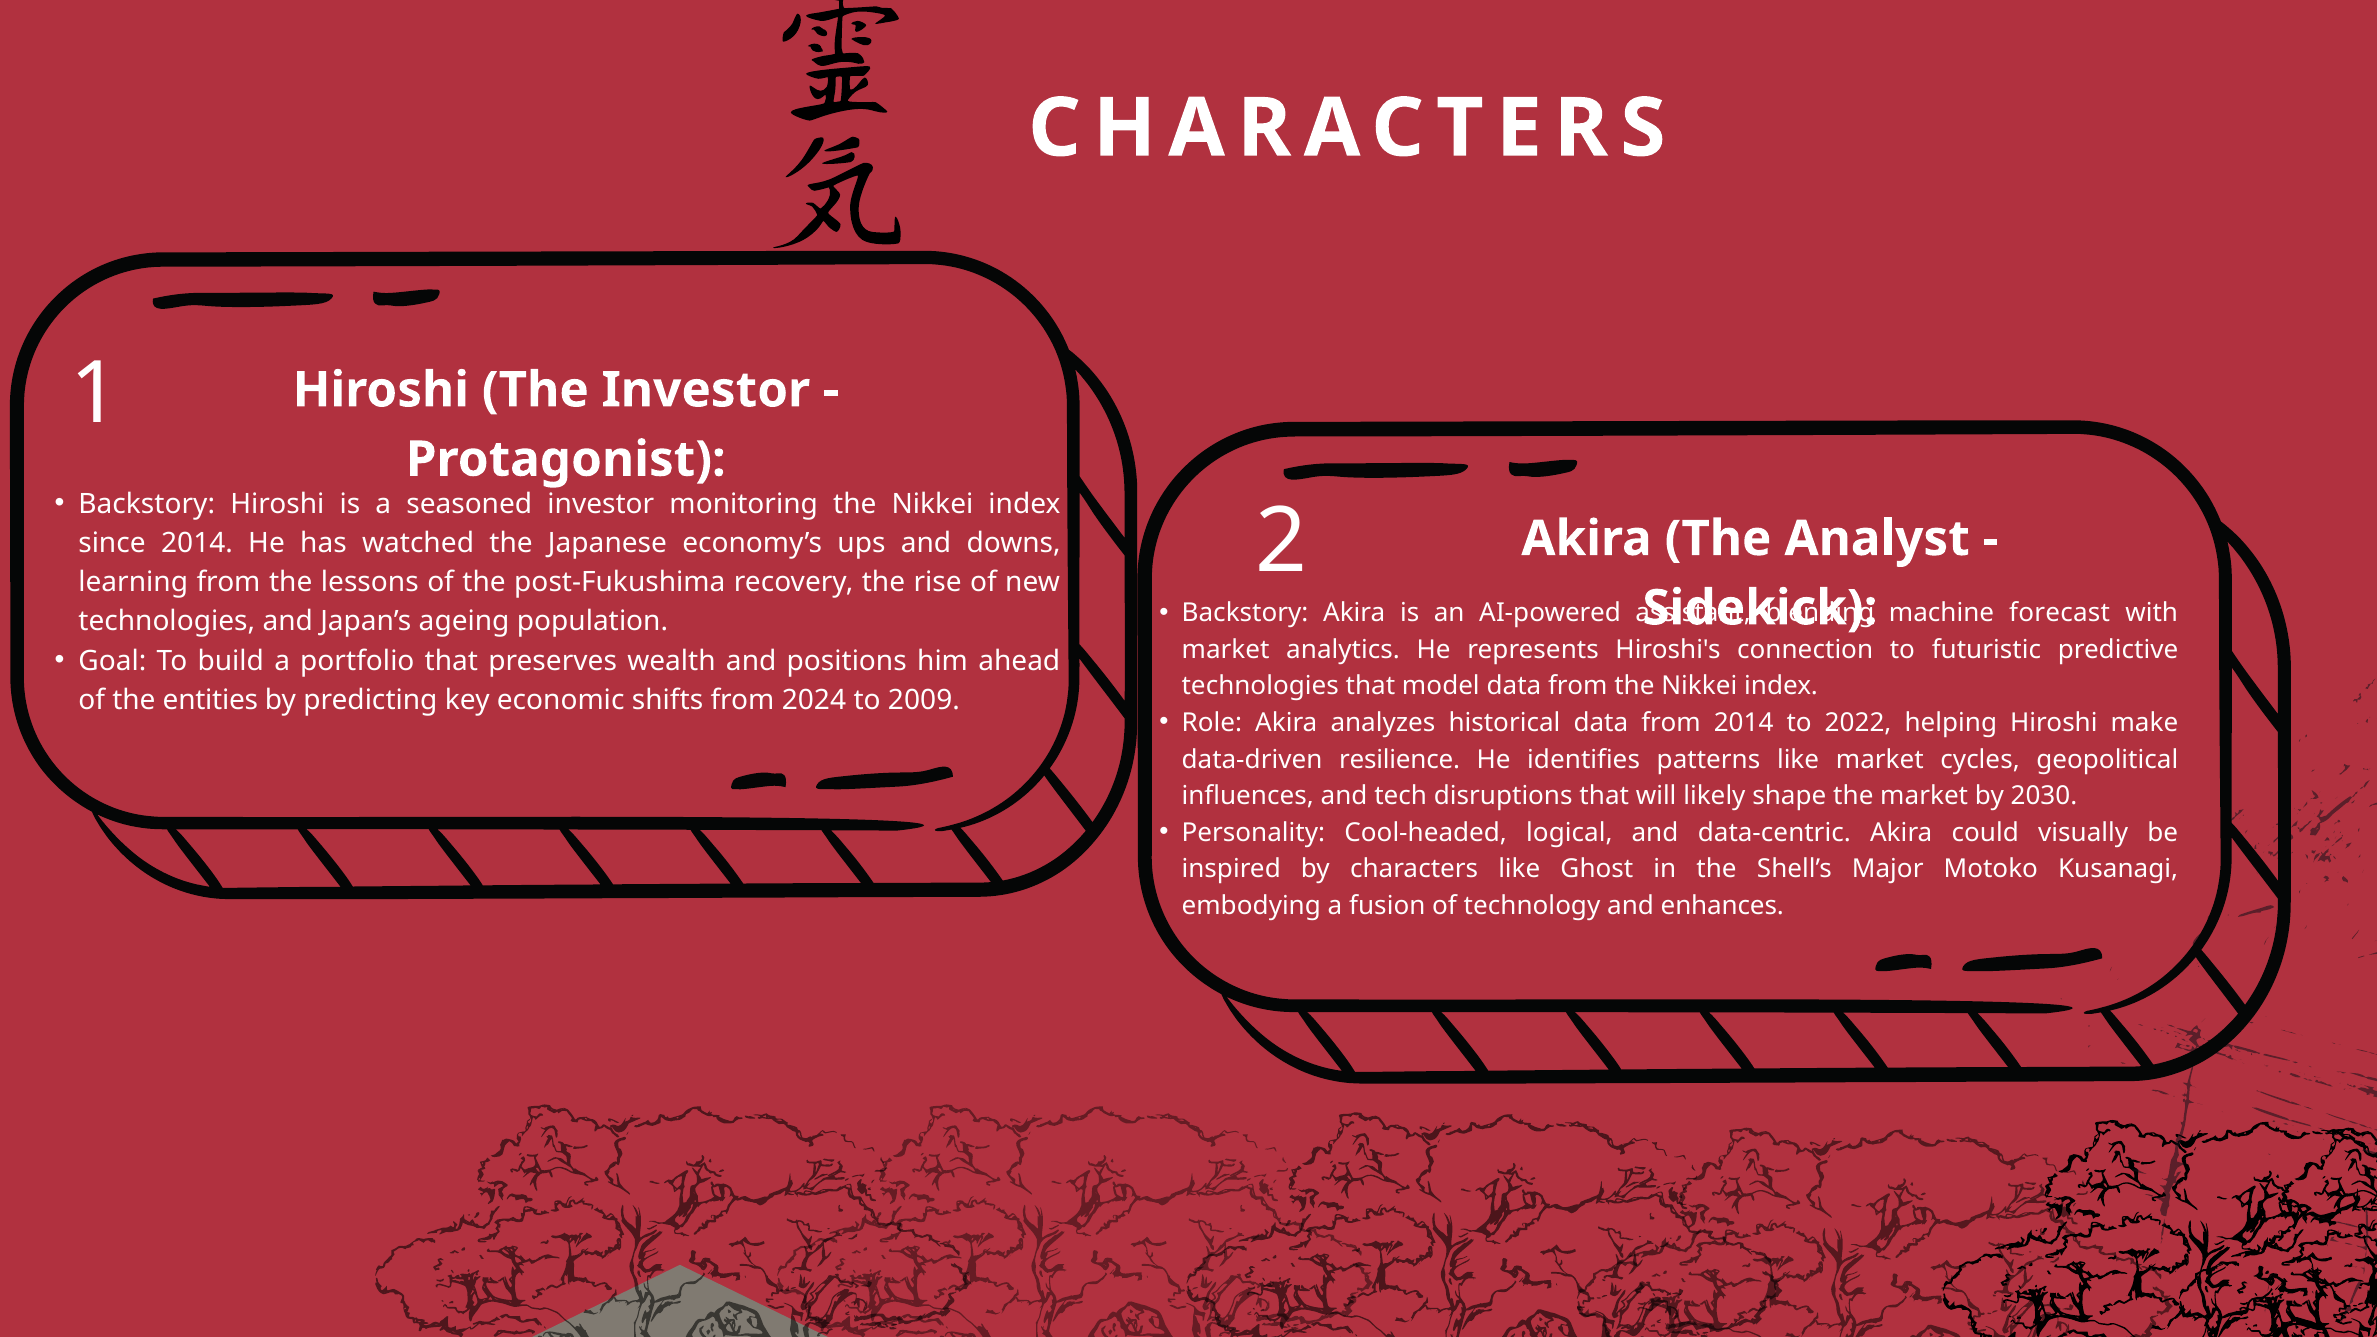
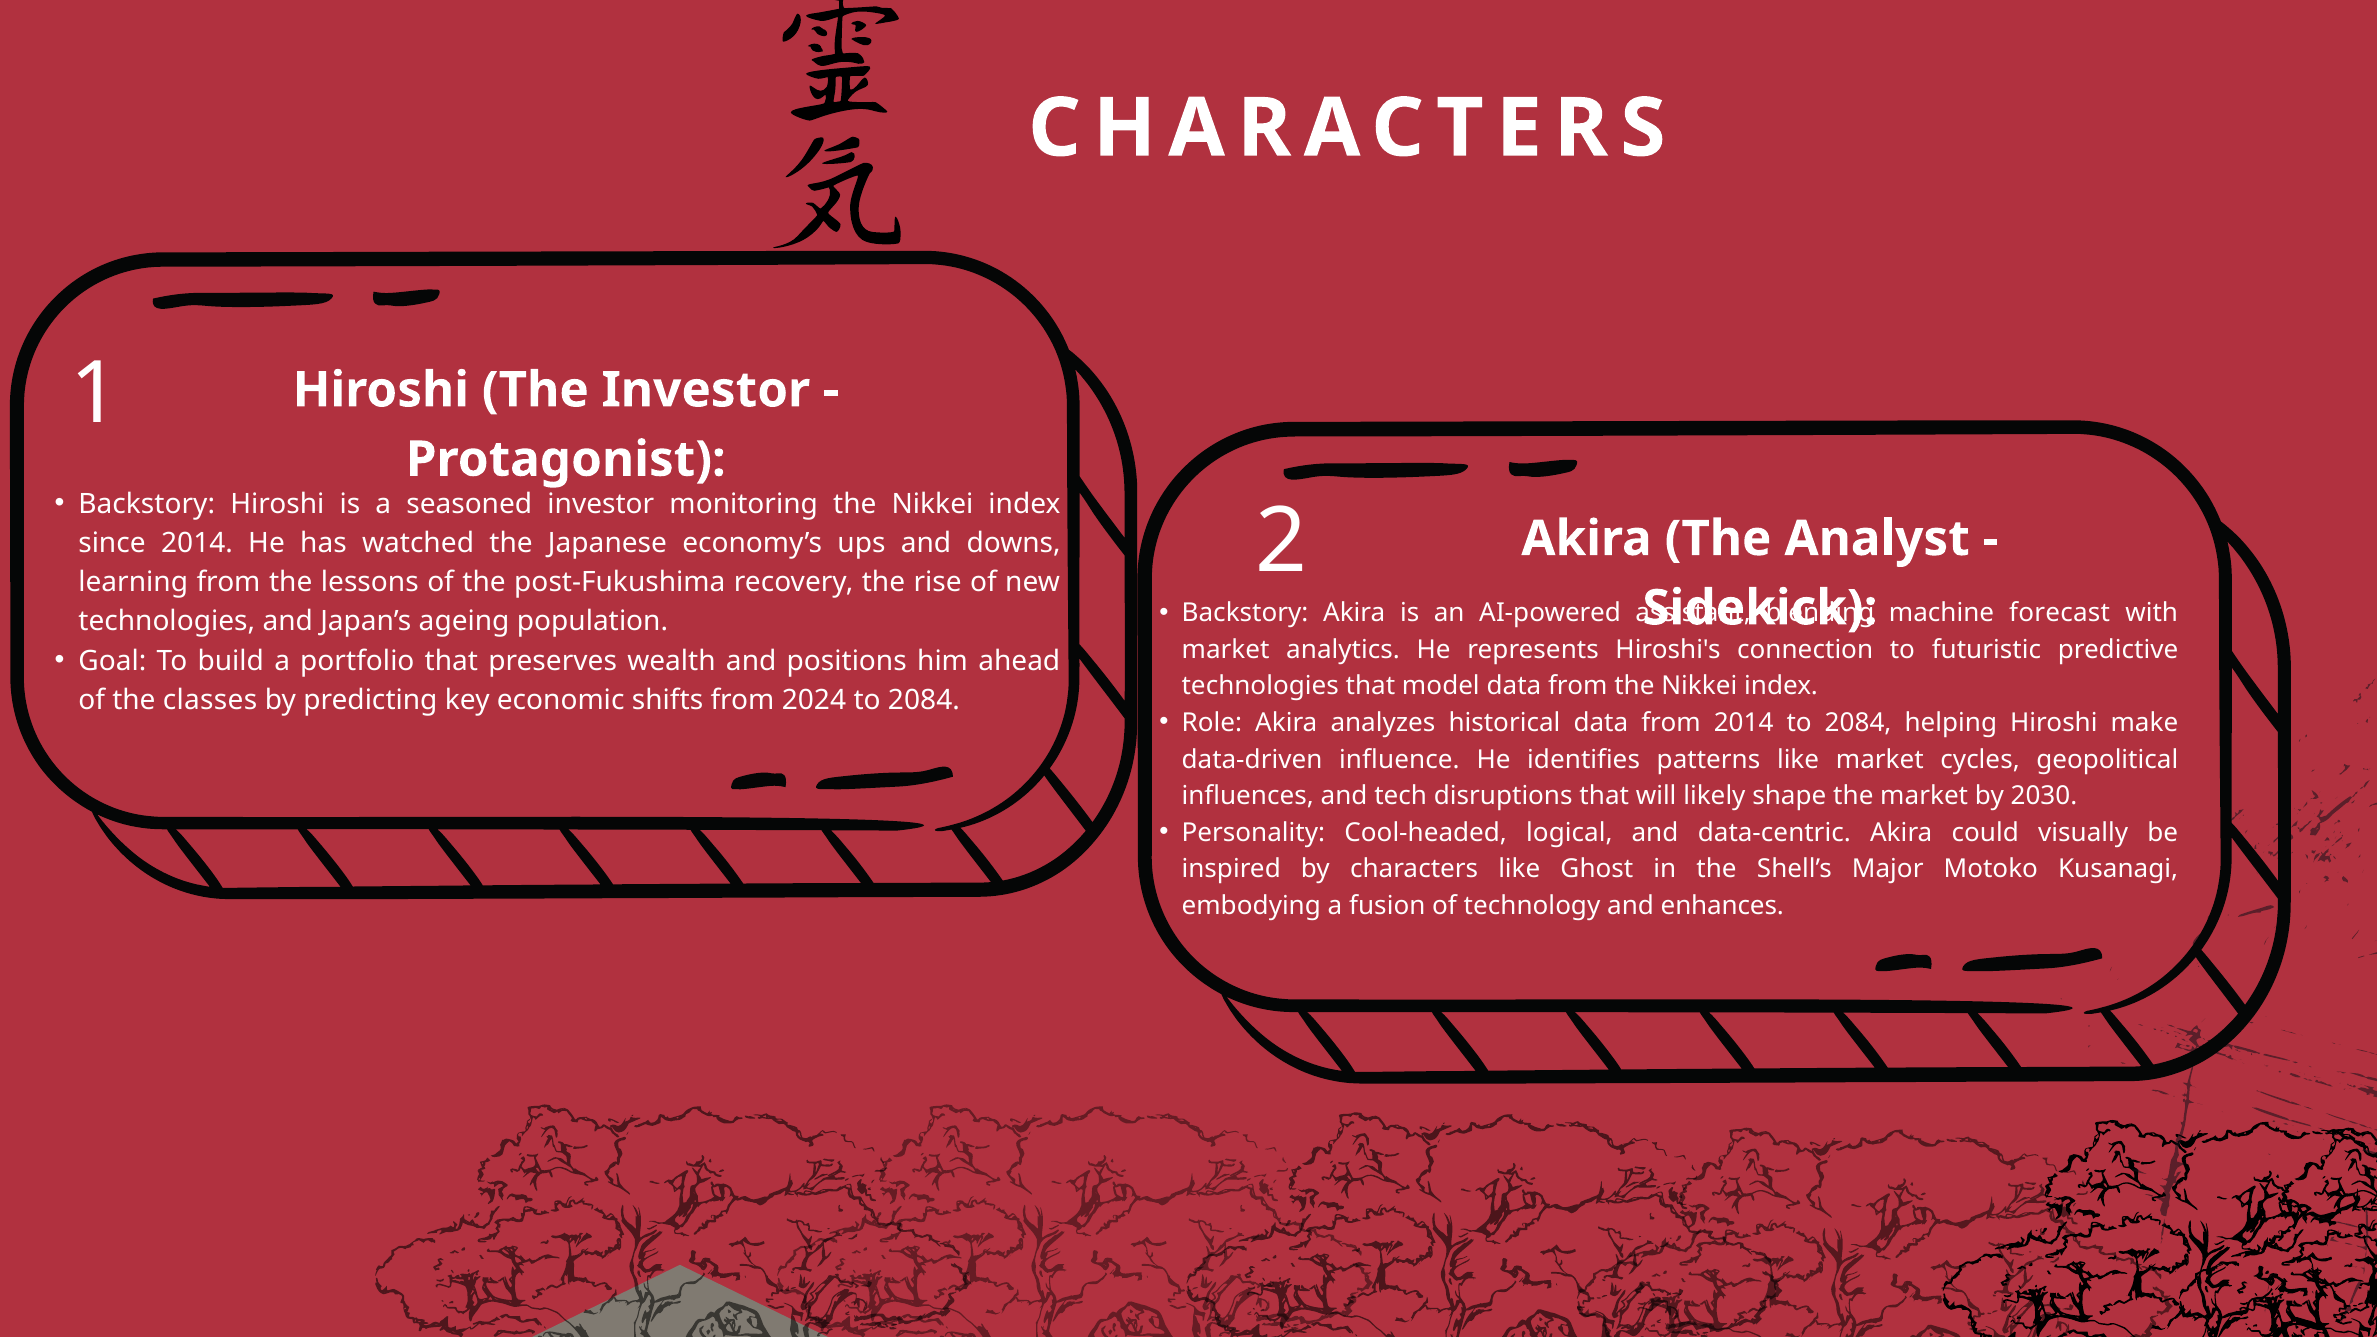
entities: entities -> classes (210, 700)
2024 to 2009: 2009 -> 2084 (924, 700)
2014 to 2022: 2022 -> 2084 (1858, 723)
resilience: resilience -> influence (1399, 759)
